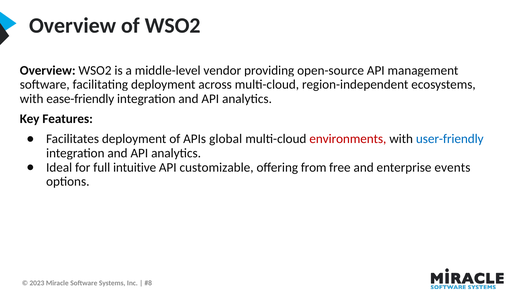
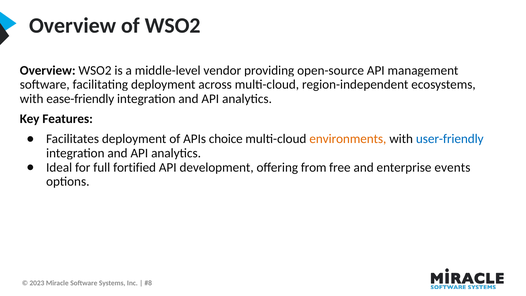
global: global -> choice (226, 139)
environments colour: red -> orange (348, 139)
intuitive: intuitive -> fortified (135, 167)
customizable: customizable -> development (217, 167)
